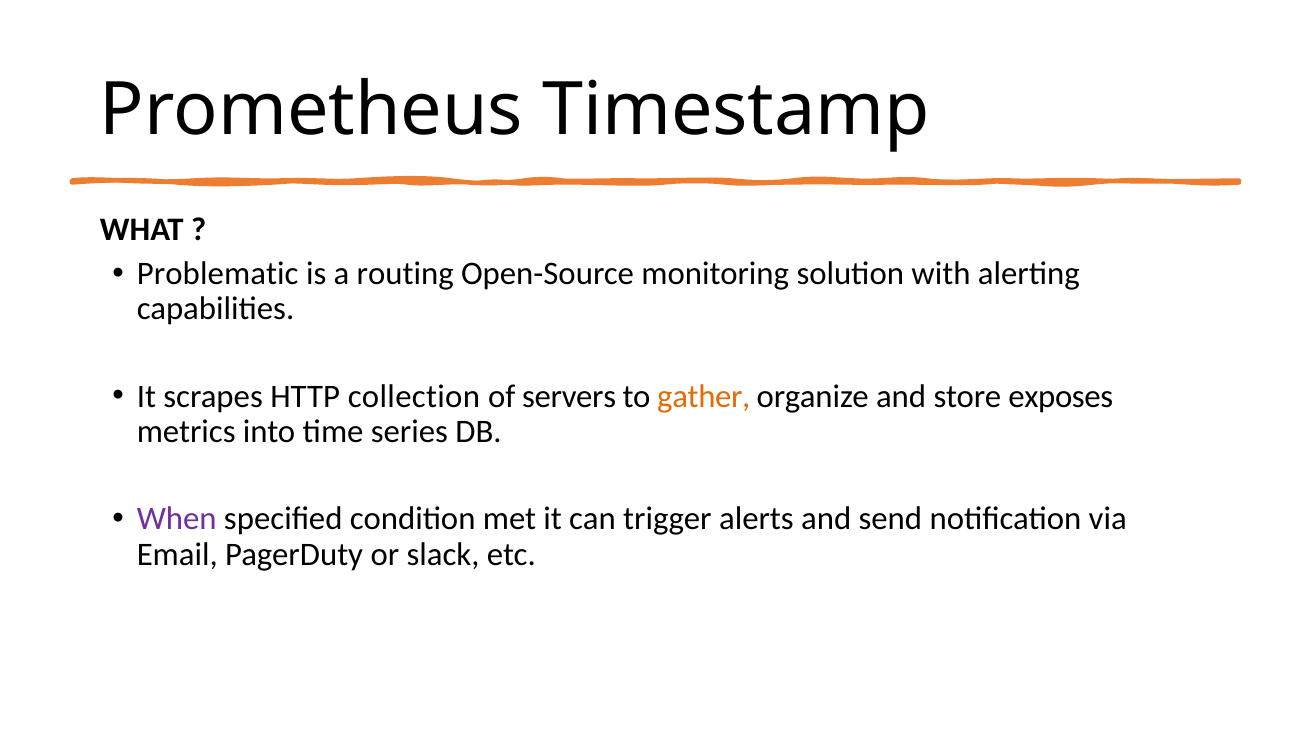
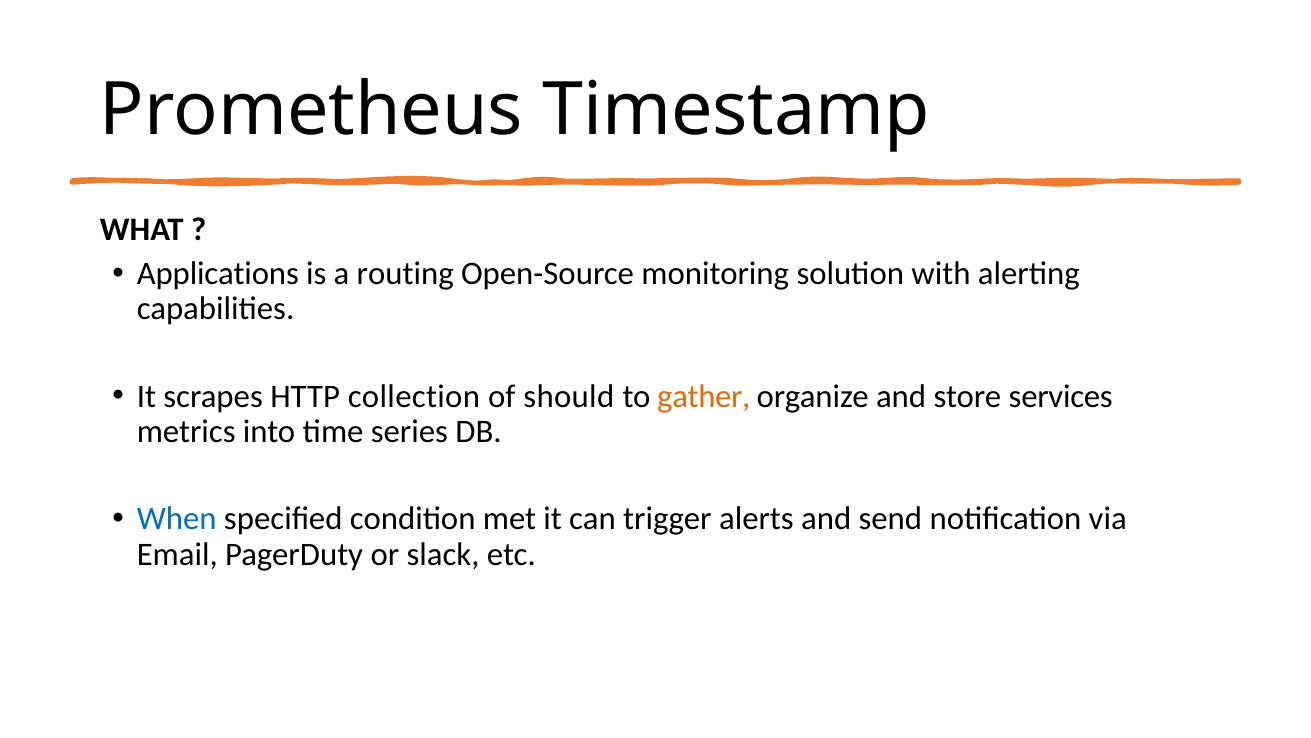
Problematic: Problematic -> Applications (218, 273)
servers: servers -> should (569, 396)
exposes: exposes -> services (1061, 396)
When colour: purple -> blue (177, 519)
